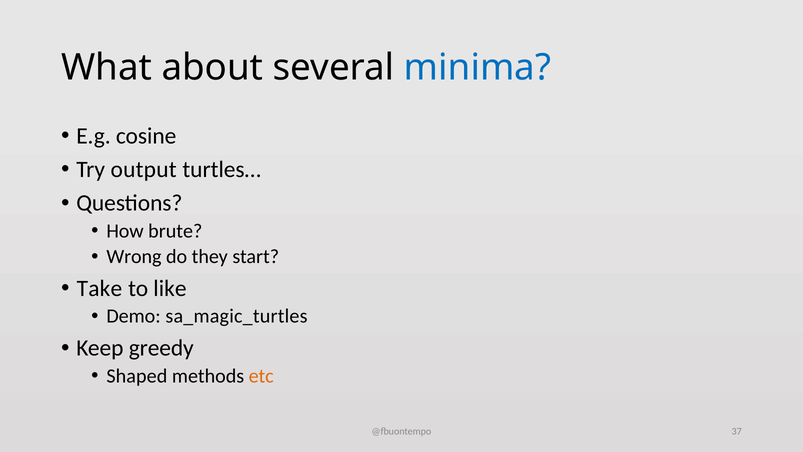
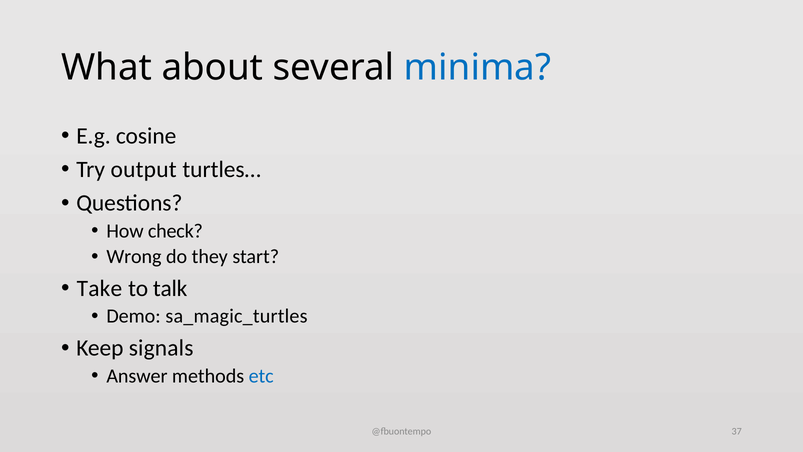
brute: brute -> check (175, 231)
like: like -> talk (170, 288)
greedy: greedy -> signals (161, 348)
Shaped: Shaped -> Answer (137, 376)
etc colour: orange -> blue (261, 376)
